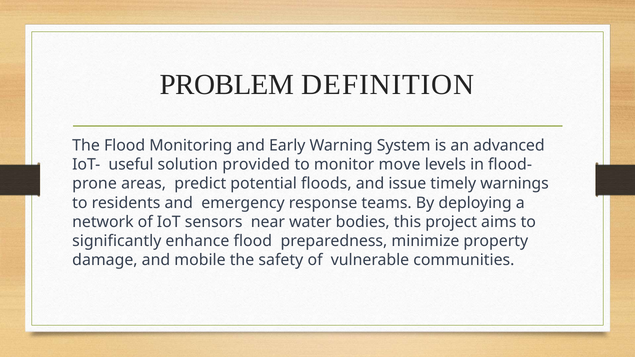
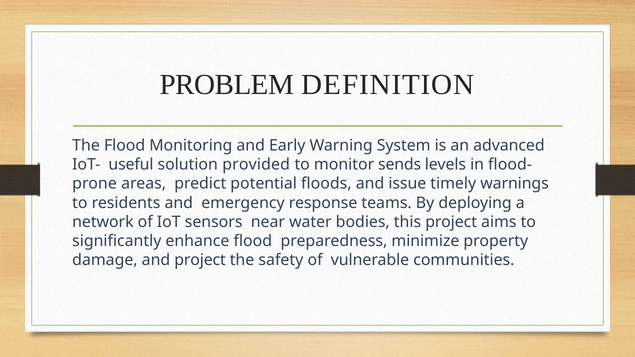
move: move -> sends (400, 165)
and mobile: mobile -> project (200, 260)
